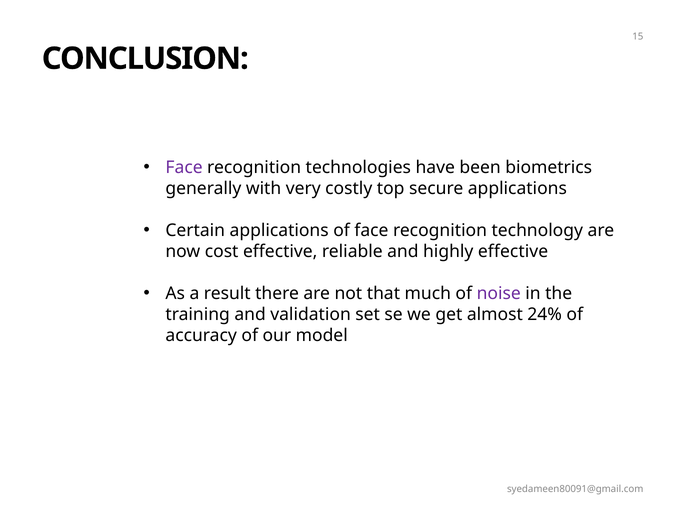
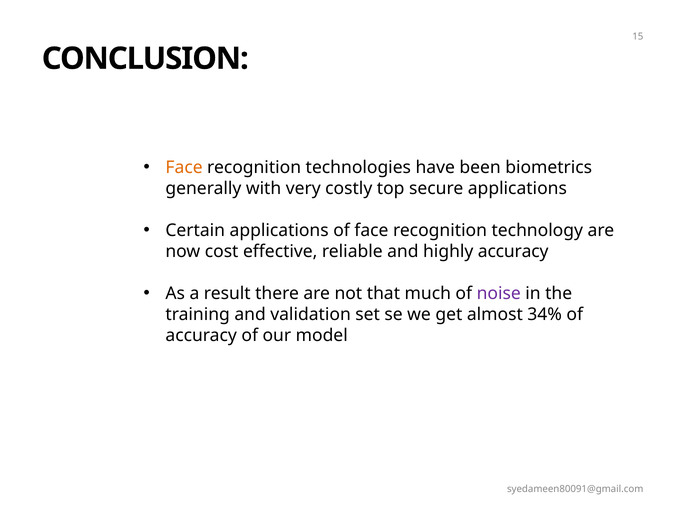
Face colour: purple -> orange (184, 167)
highly effective: effective -> accuracy (513, 251)
24%: 24% -> 34% (545, 314)
